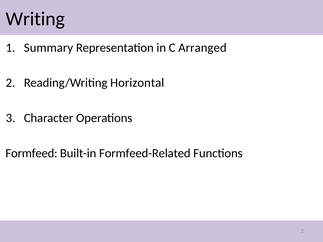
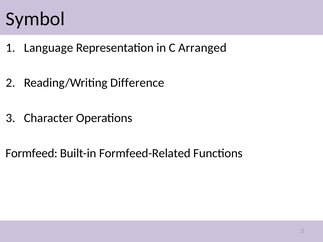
Writing: Writing -> Symbol (35, 19)
Summary: Summary -> Language (49, 48)
Horizontal: Horizontal -> Difference (137, 83)
